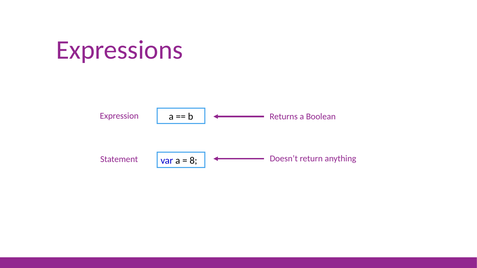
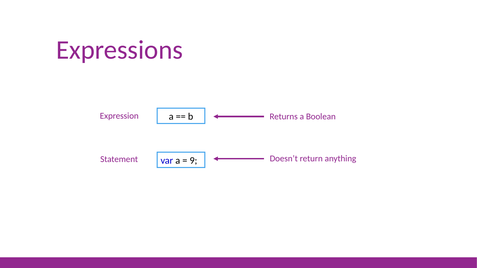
8: 8 -> 9 (193, 161)
